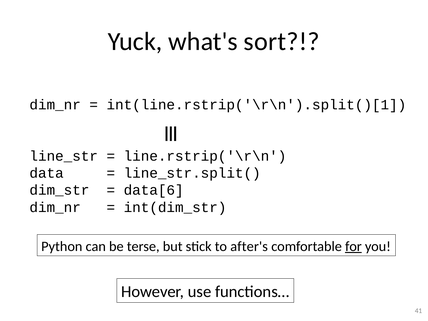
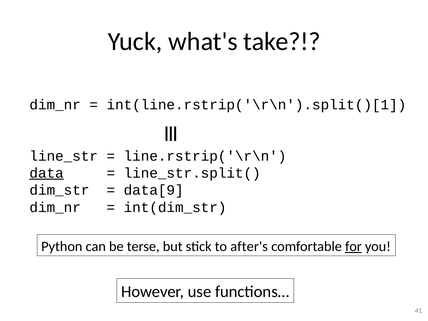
sort: sort -> take (282, 41)
data underline: none -> present (47, 173)
data[6: data[6 -> data[9 (154, 190)
